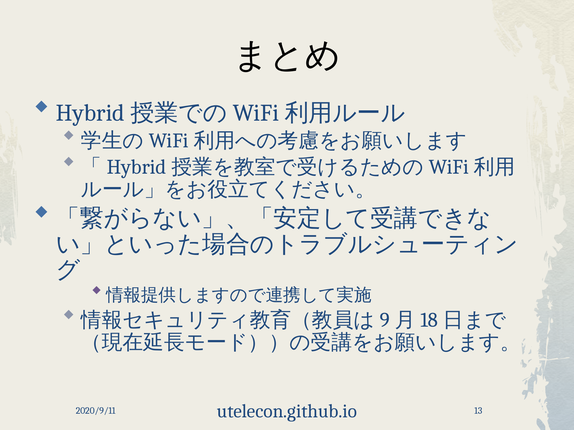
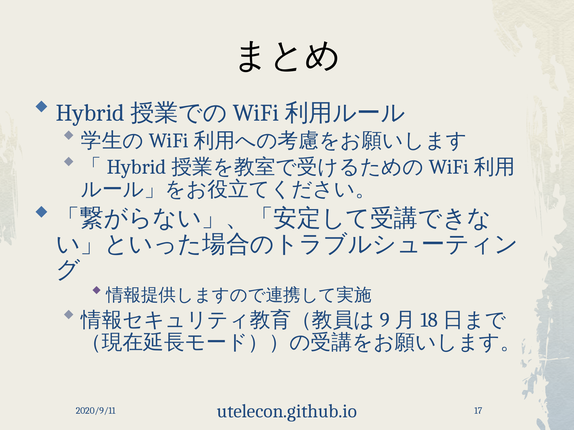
13: 13 -> 17 (478, 411)
